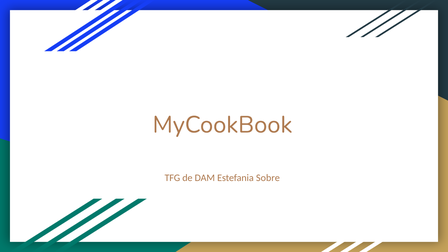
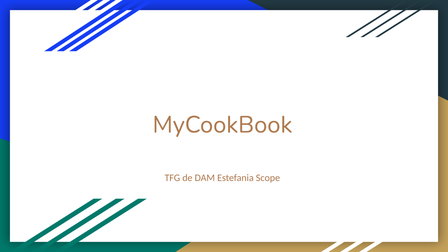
Sobre: Sobre -> Scope (268, 178)
